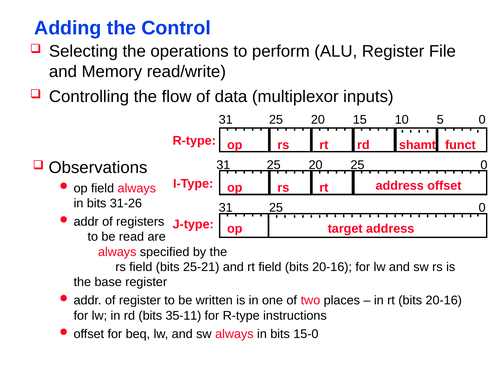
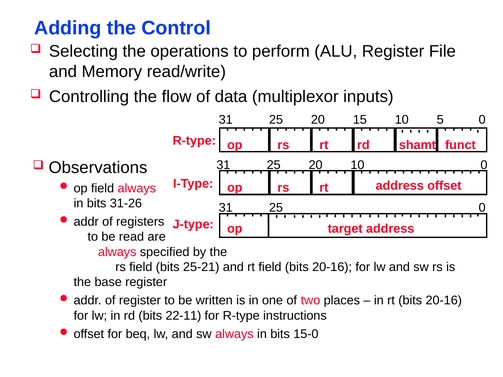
20 25: 25 -> 10 (357, 165)
35-11: 35-11 -> 22-11 (183, 316)
